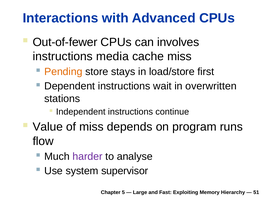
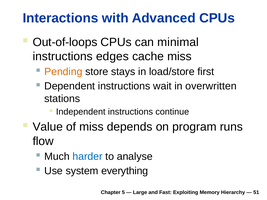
Out-of-fewer: Out-of-fewer -> Out-of-loops (65, 42)
involves: involves -> minimal (178, 42)
media: media -> edges (112, 56)
harder colour: purple -> blue (88, 157)
supervisor: supervisor -> everything (125, 171)
